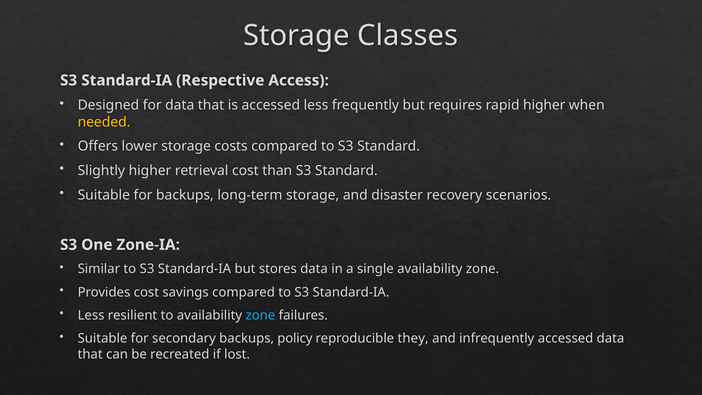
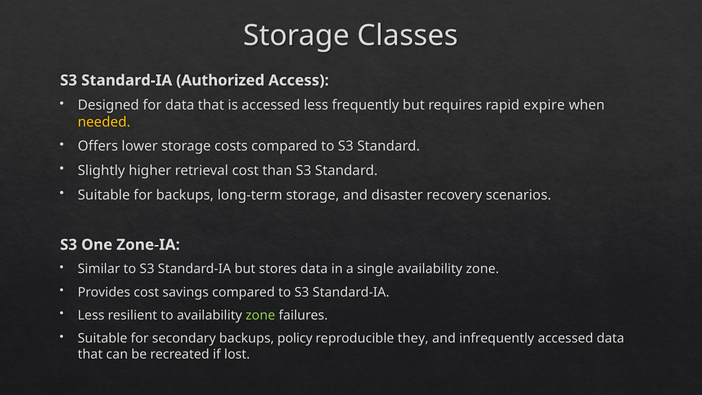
Respective: Respective -> Authorized (220, 80)
rapid higher: higher -> expire (544, 105)
zone colour: light blue -> light green (260, 315)
